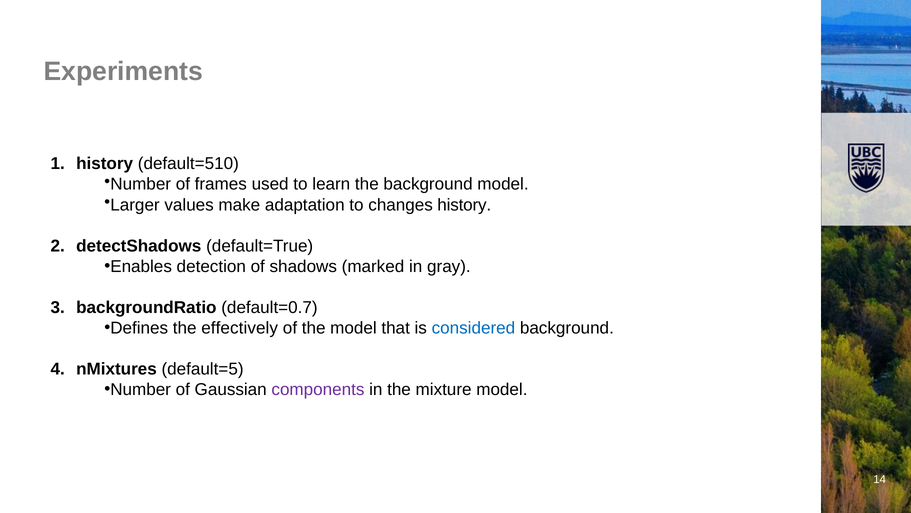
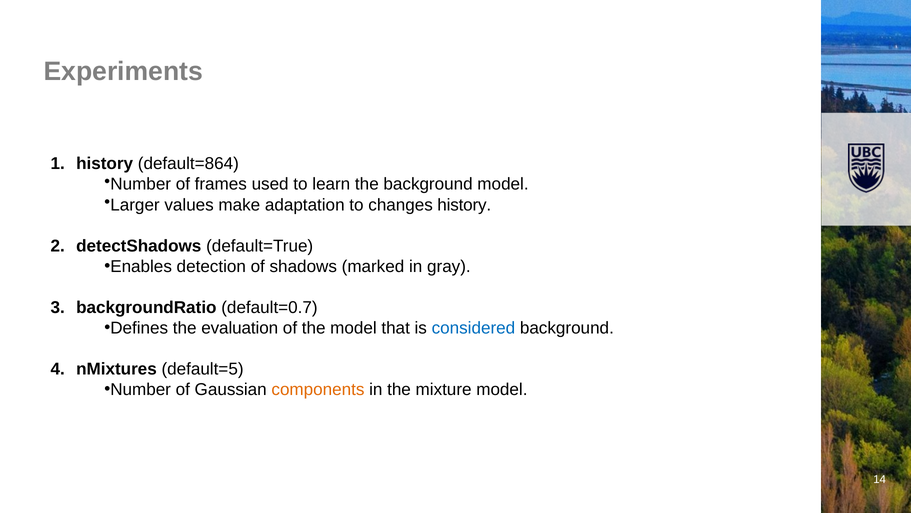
default=510: default=510 -> default=864 (188, 164)
effectively: effectively -> evaluation (240, 328)
components colour: purple -> orange (318, 389)
